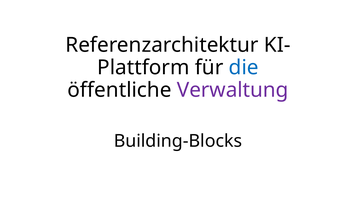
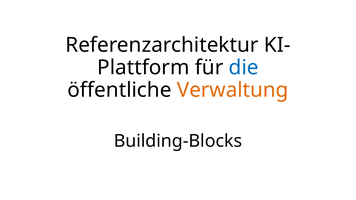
Verwaltung colour: purple -> orange (233, 90)
